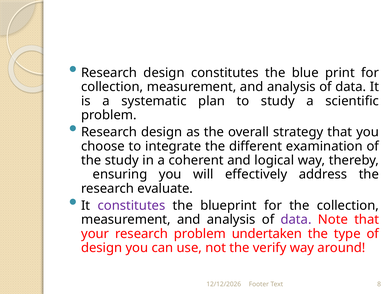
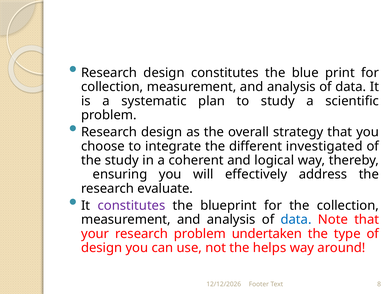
examination: examination -> investigated (324, 146)
data colour: purple -> blue (296, 220)
verify: verify -> helps (270, 248)
